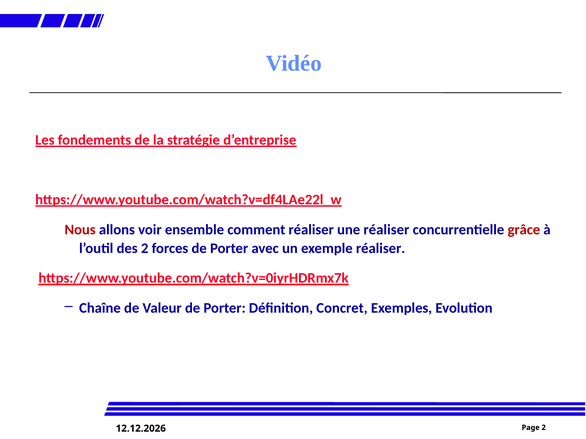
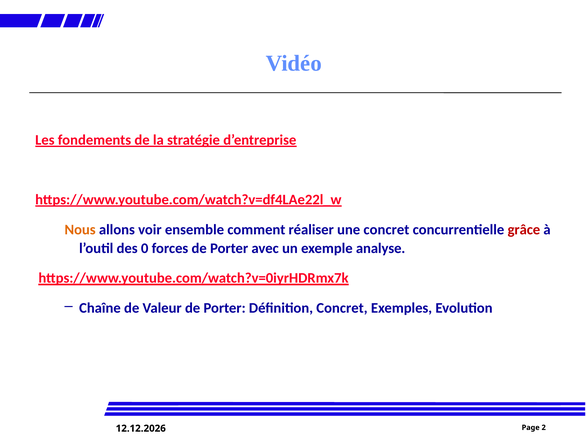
Nous colour: red -> orange (80, 230)
une réaliser: réaliser -> concret (386, 230)
des 2: 2 -> 0 (145, 249)
exemple réaliser: réaliser -> analyse (381, 249)
